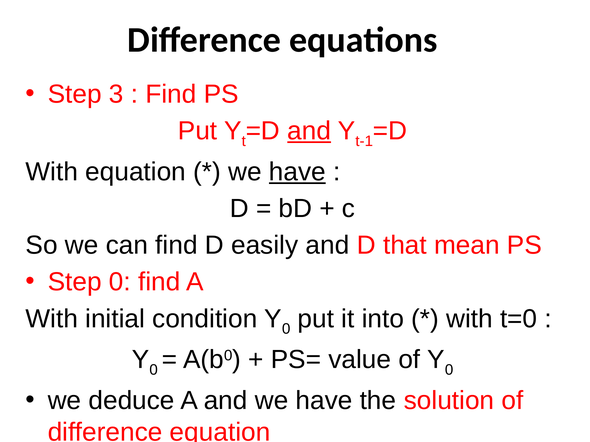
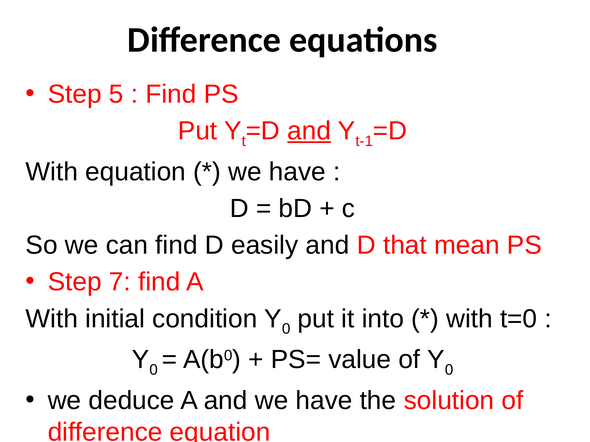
3: 3 -> 5 (116, 94)
have underline: present -> none (297, 172)
Step 0: 0 -> 7 (120, 282)
